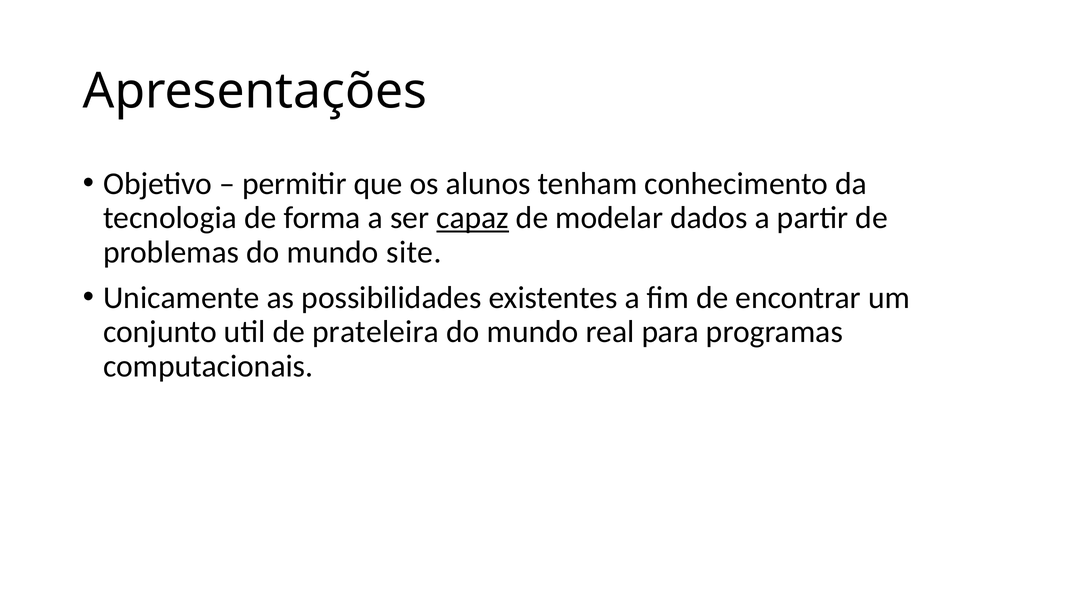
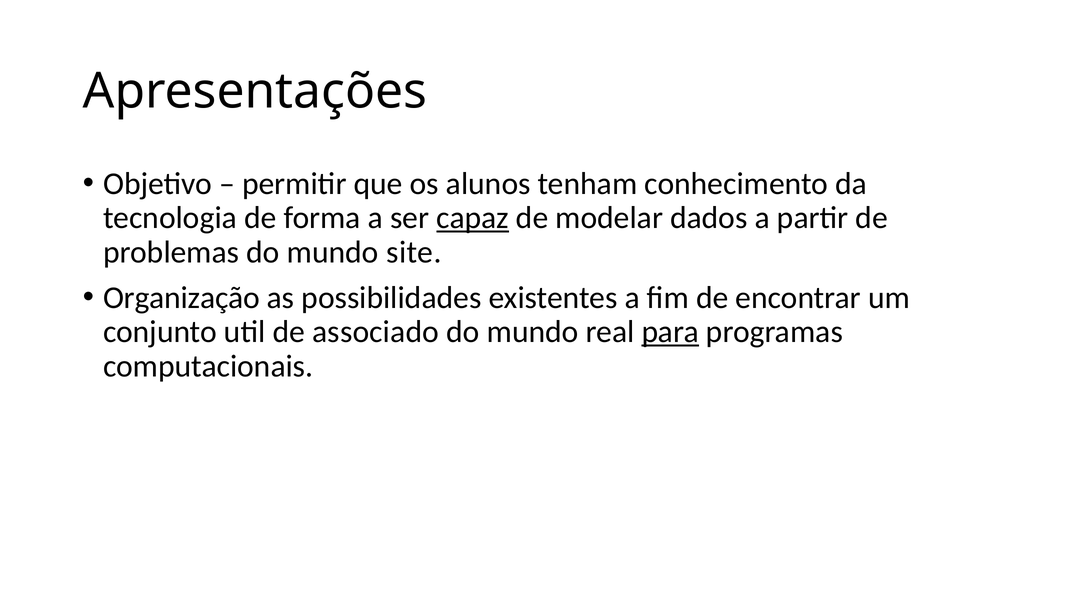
Unicamente: Unicamente -> Organização (182, 298)
prateleira: prateleira -> associado (376, 332)
para underline: none -> present (670, 332)
